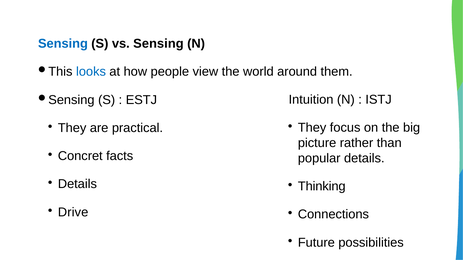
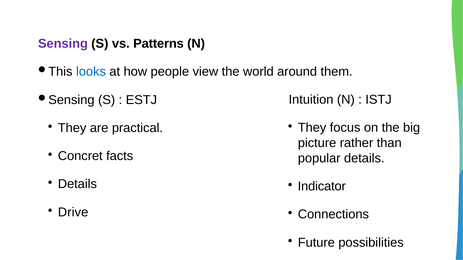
Sensing colour: blue -> purple (63, 44)
vs Sensing: Sensing -> Patterns (159, 44)
Thinking: Thinking -> Indicator (322, 187)
